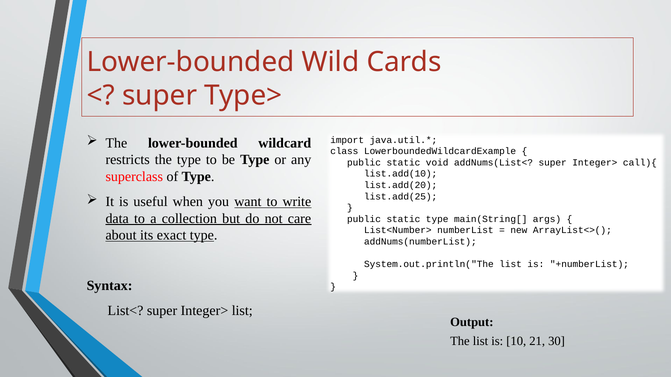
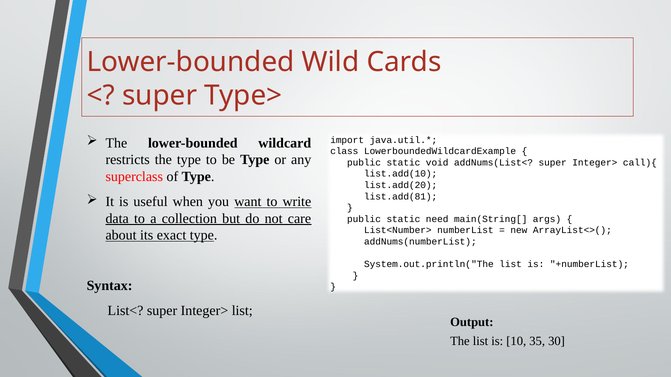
list.add(25: list.add(25 -> list.add(81 (401, 197)
static type: type -> need (437, 219)
21: 21 -> 35 (537, 342)
